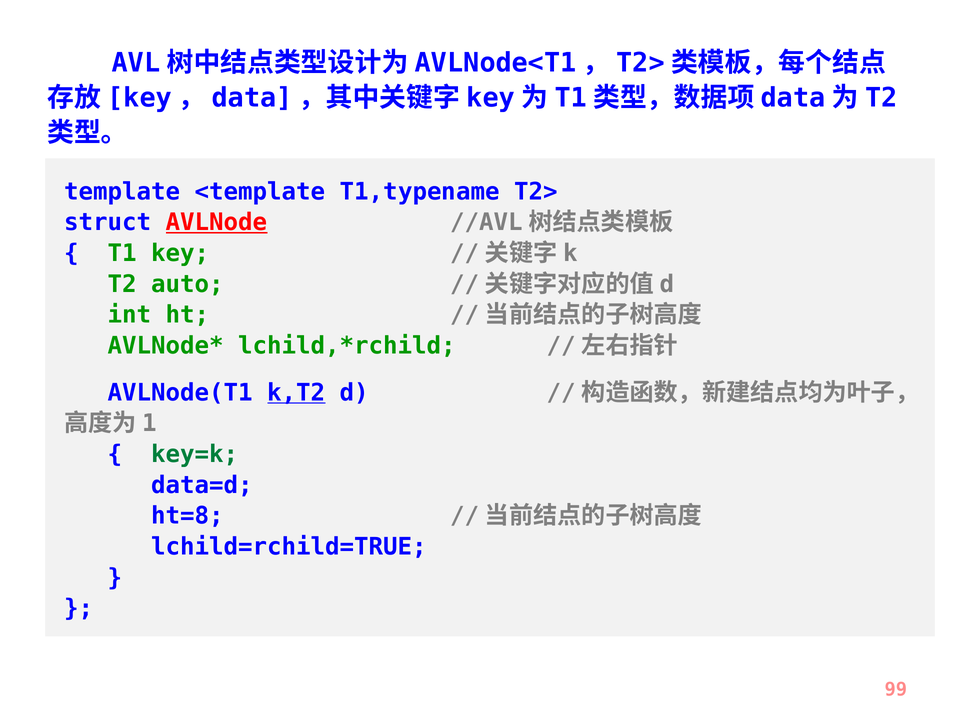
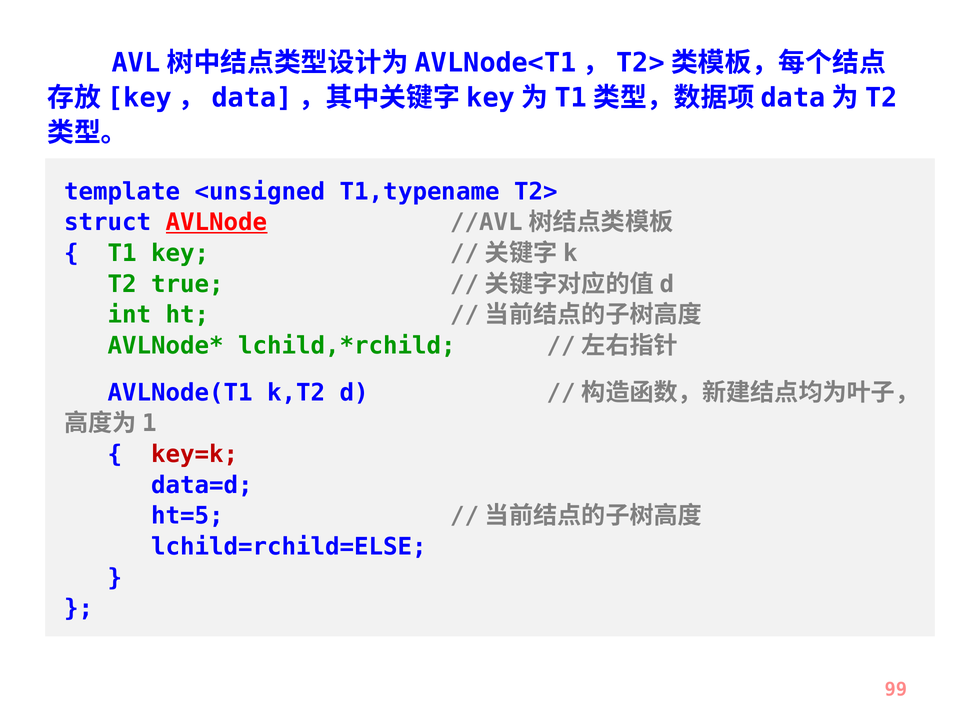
<template: <template -> <unsigned (260, 192)
auto: auto -> true (187, 284)
k,T2 underline: present -> none (296, 392)
key=k colour: green -> red (195, 454)
ht=8: ht=8 -> ht=5 (187, 516)
lchild=rchild=TRUE: lchild=rchild=TRUE -> lchild=rchild=ELSE (289, 547)
